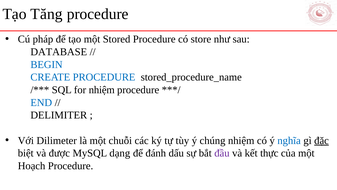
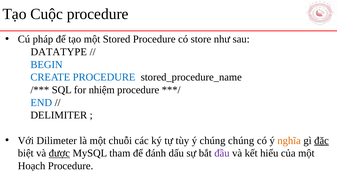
Tăng: Tăng -> Cuộc (47, 14)
DATABASE: DATABASE -> DATATYPE (59, 52)
chúng nhiệm: nhiệm -> chúng (241, 140)
nghĩa colour: blue -> orange (289, 140)
được underline: none -> present (59, 153)
dạng: dạng -> tham (120, 153)
thực: thực -> hiểu (269, 153)
